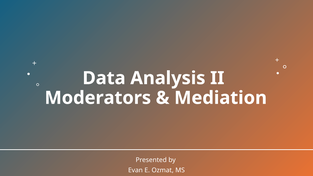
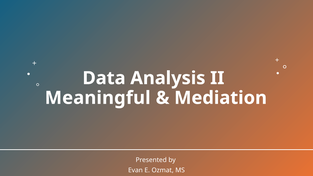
Moderators: Moderators -> Meaningful (98, 98)
